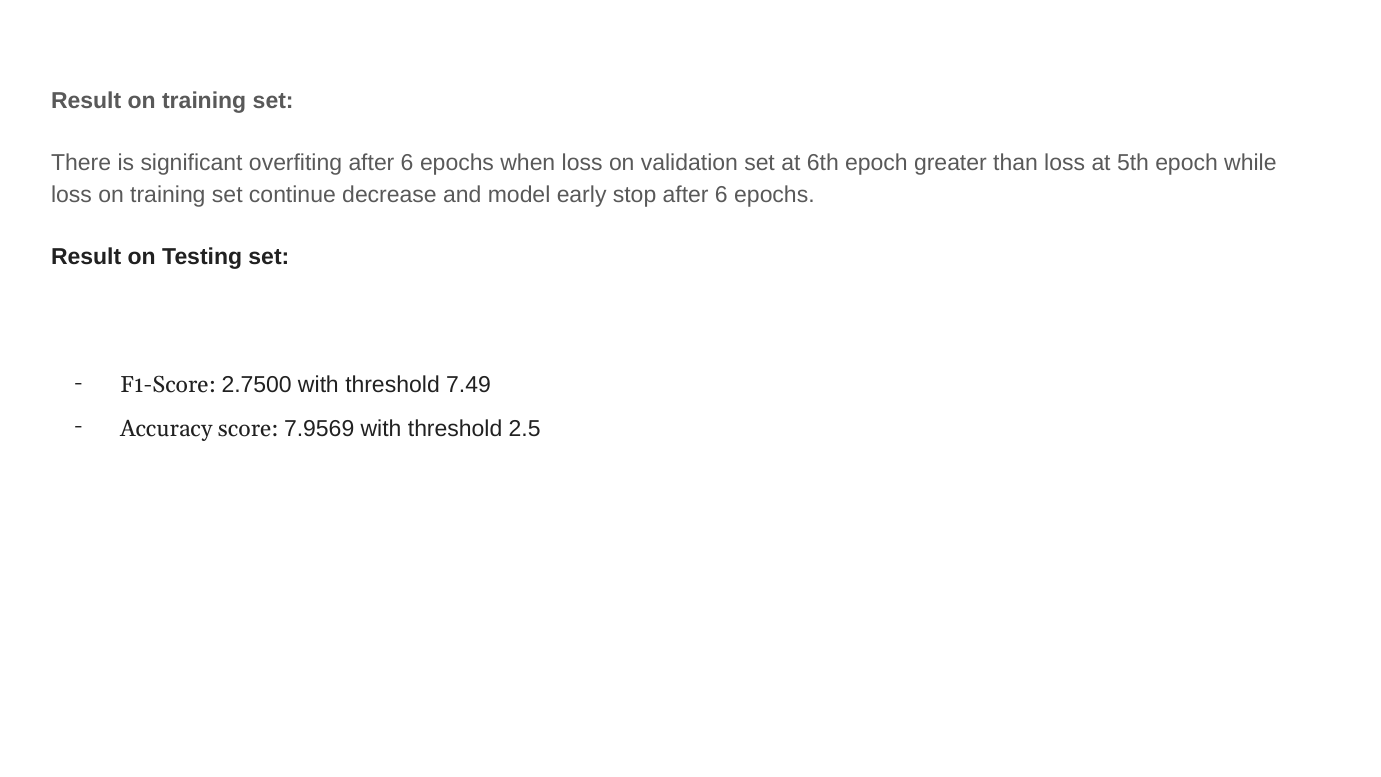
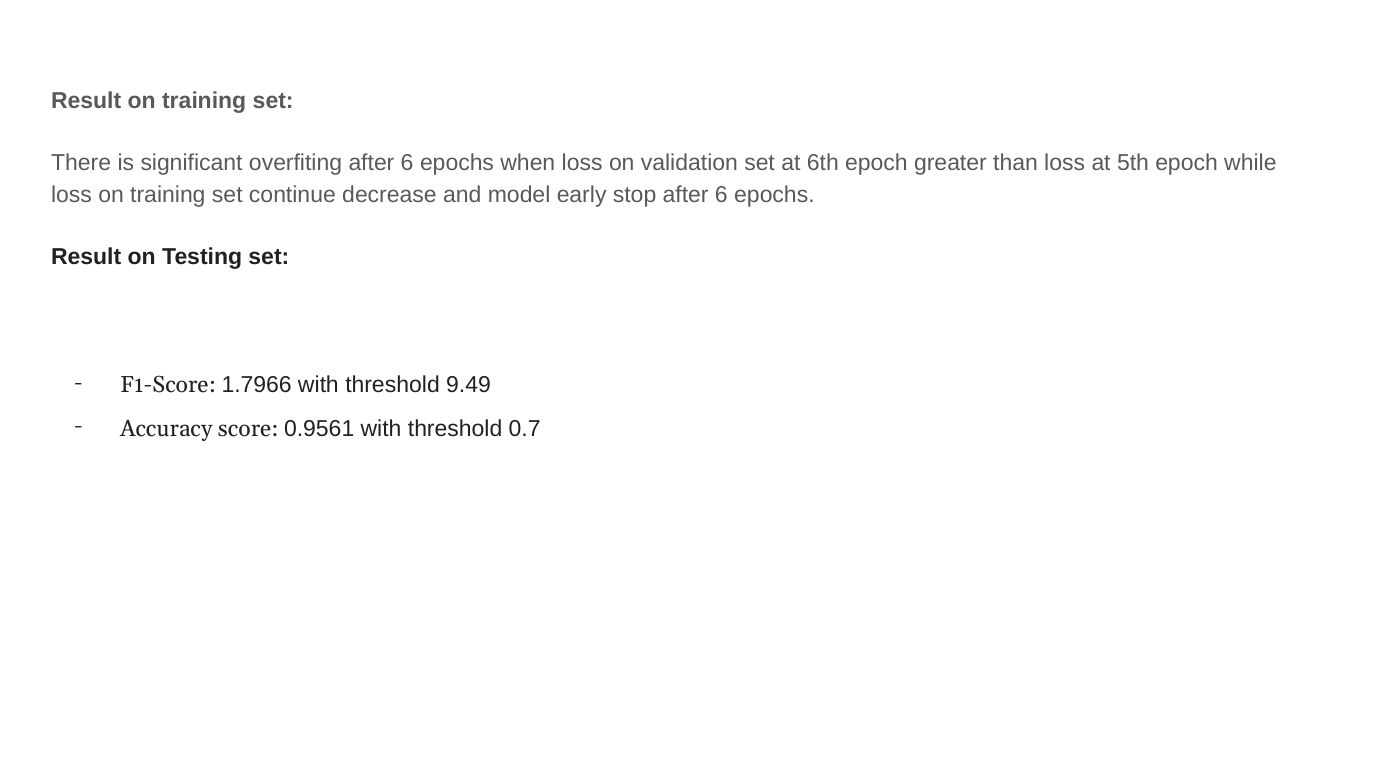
2.7500: 2.7500 -> 1.7966 (257, 385)
7.49: 7.49 -> 9.49 (468, 385)
7.9569: 7.9569 -> 0.9561 (319, 429)
2.5: 2.5 -> 0.7 (525, 429)
